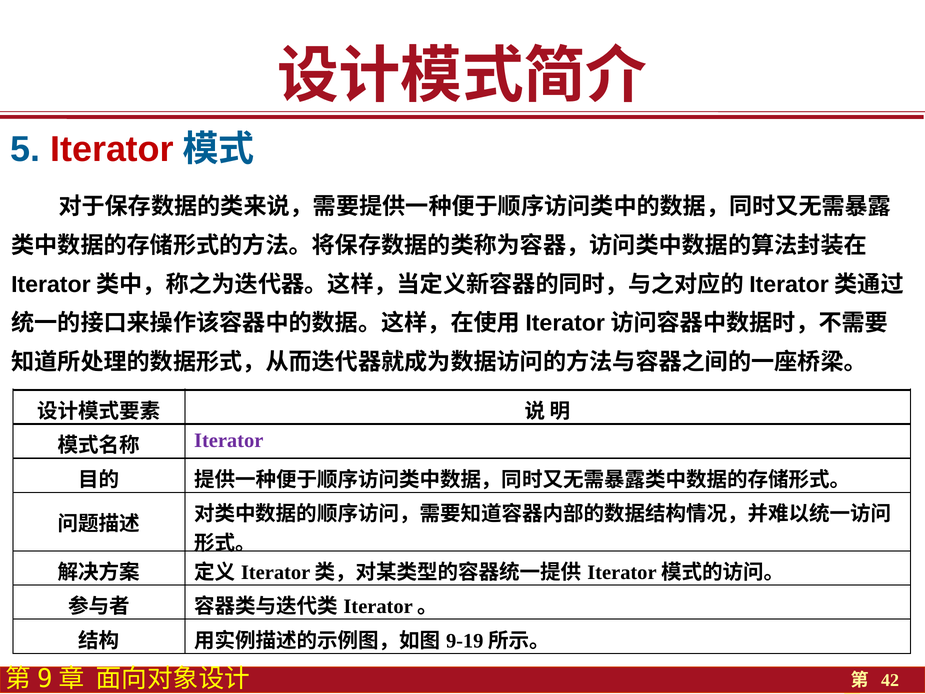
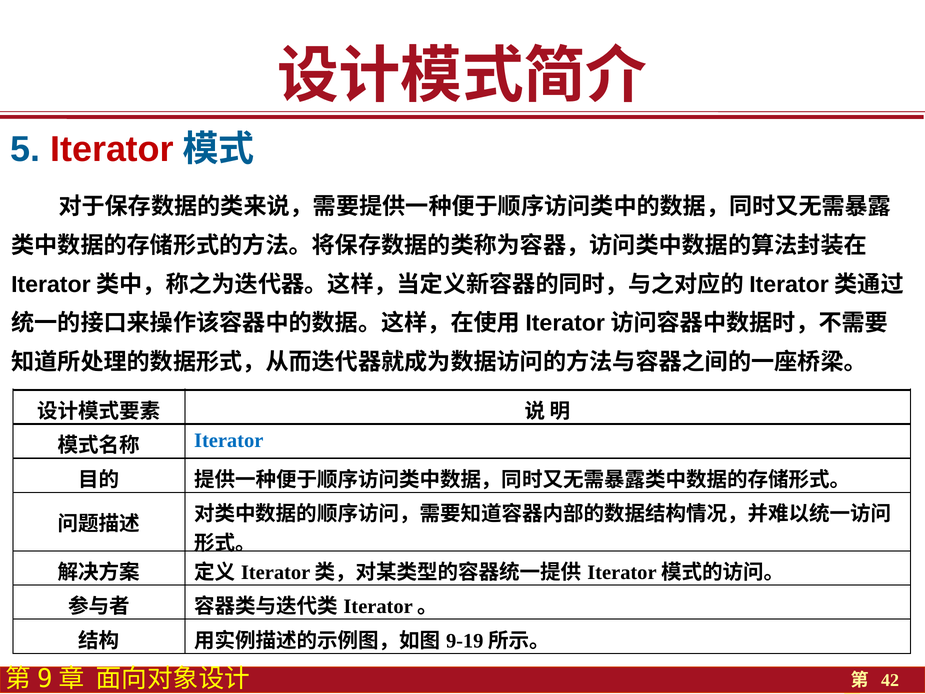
Iterator colour: purple -> blue (229, 440)
